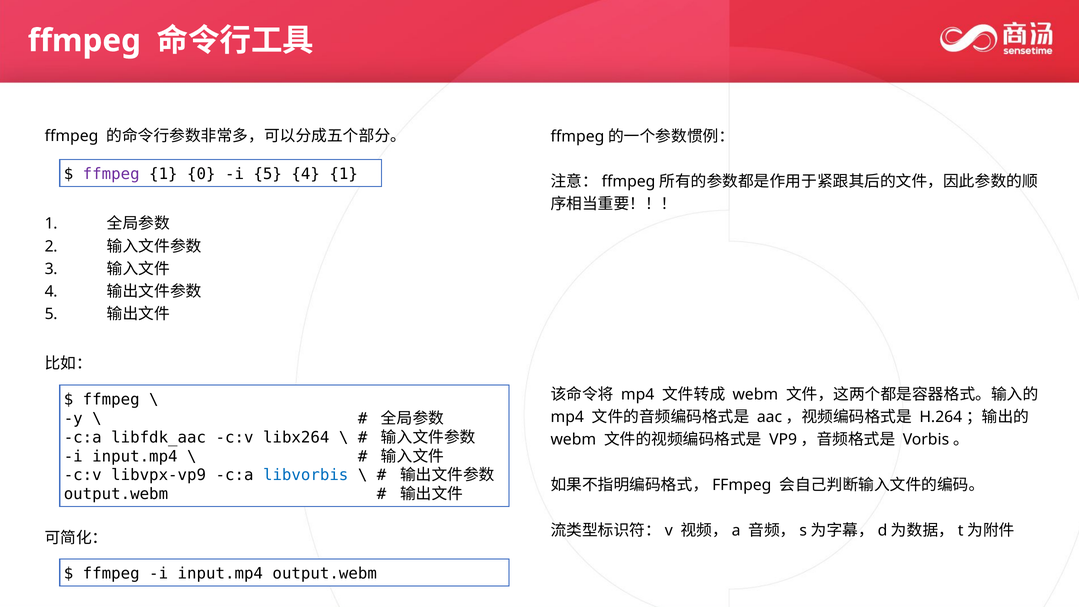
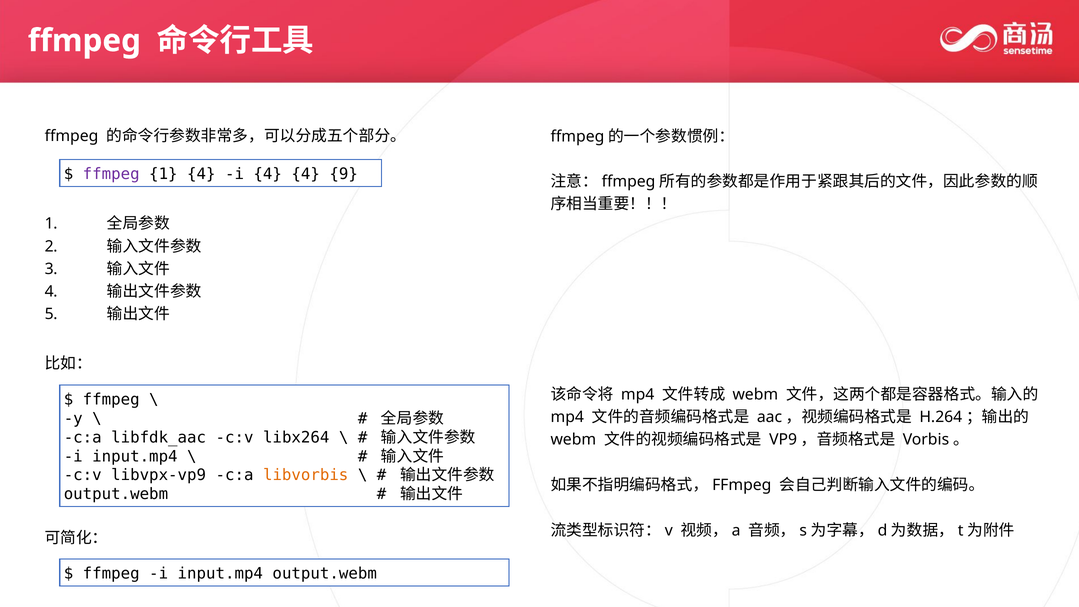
1 0: 0 -> 4 (201, 174)
i 5: 5 -> 4 (268, 174)
4 1: 1 -> 9 (344, 174)
libvorbis colour: blue -> orange (306, 475)
